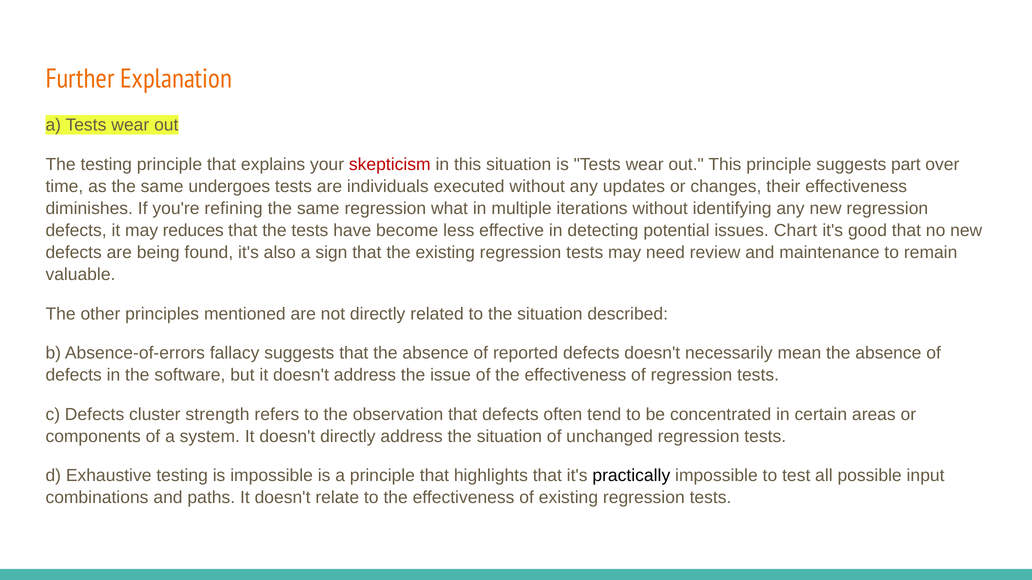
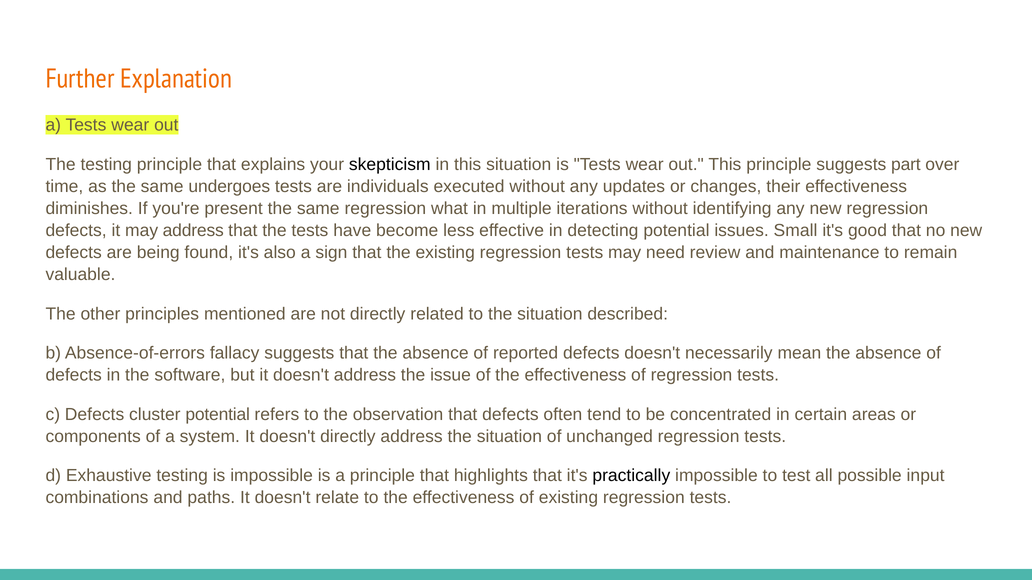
skepticism colour: red -> black (390, 165)
refining: refining -> present (234, 209)
may reduces: reduces -> address (193, 231)
Chart: Chart -> Small (796, 231)
cluster strength: strength -> potential (218, 415)
